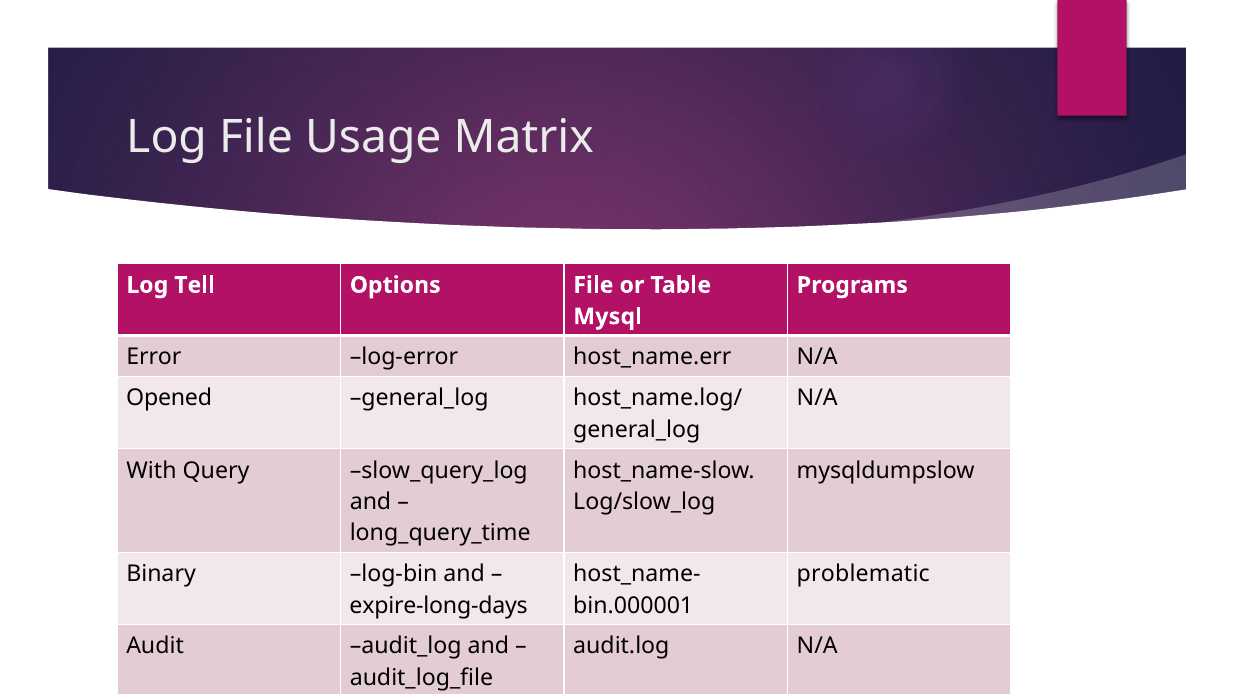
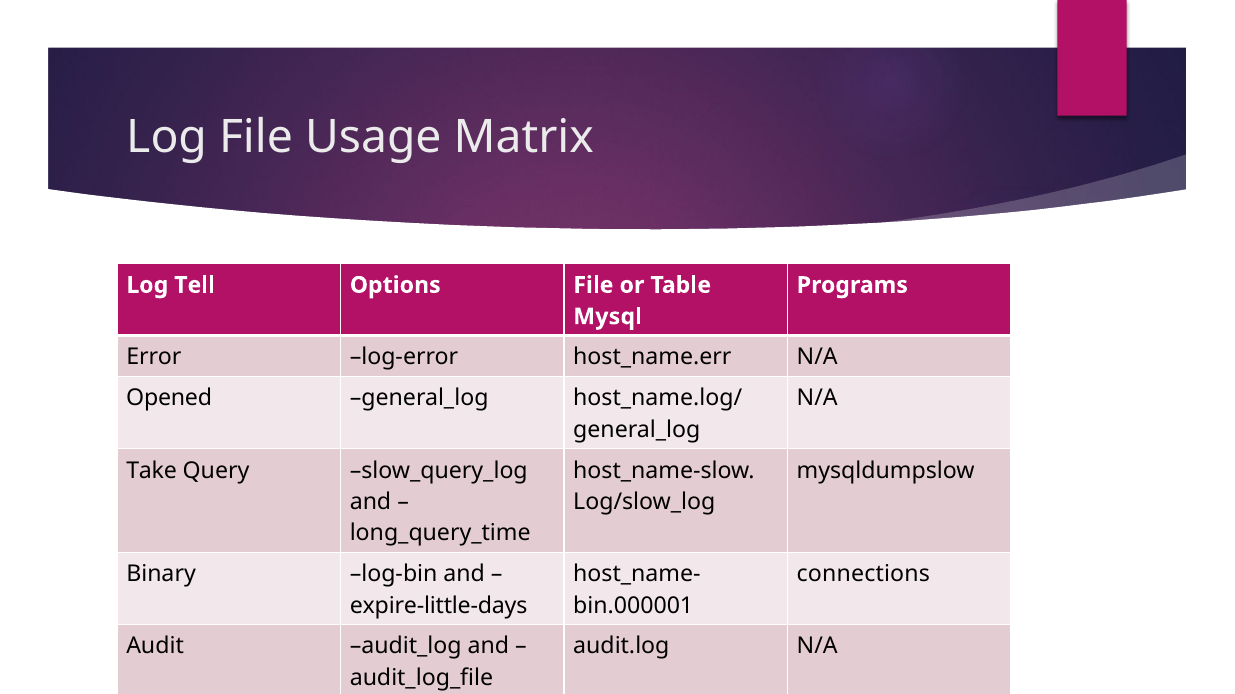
With: With -> Take (152, 471)
problematic: problematic -> connections (863, 575)
expire-long-days: expire-long-days -> expire-little-days (439, 606)
